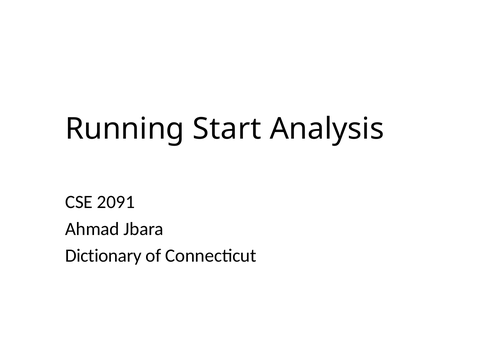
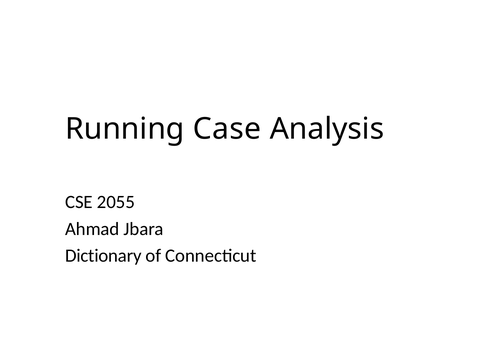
Start: Start -> Case (227, 129)
2091: 2091 -> 2055 (116, 202)
